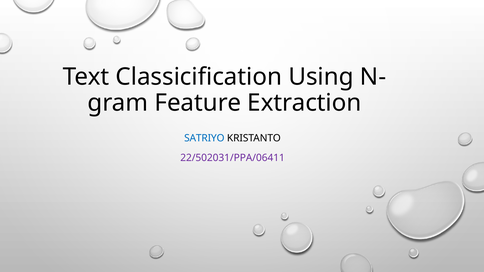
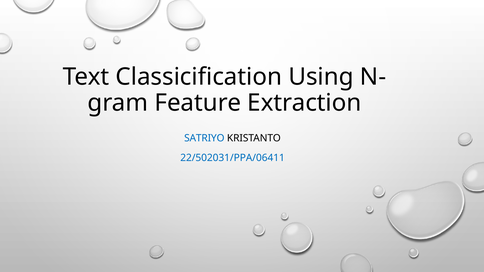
22/502031/PPA/06411 colour: purple -> blue (233, 158)
